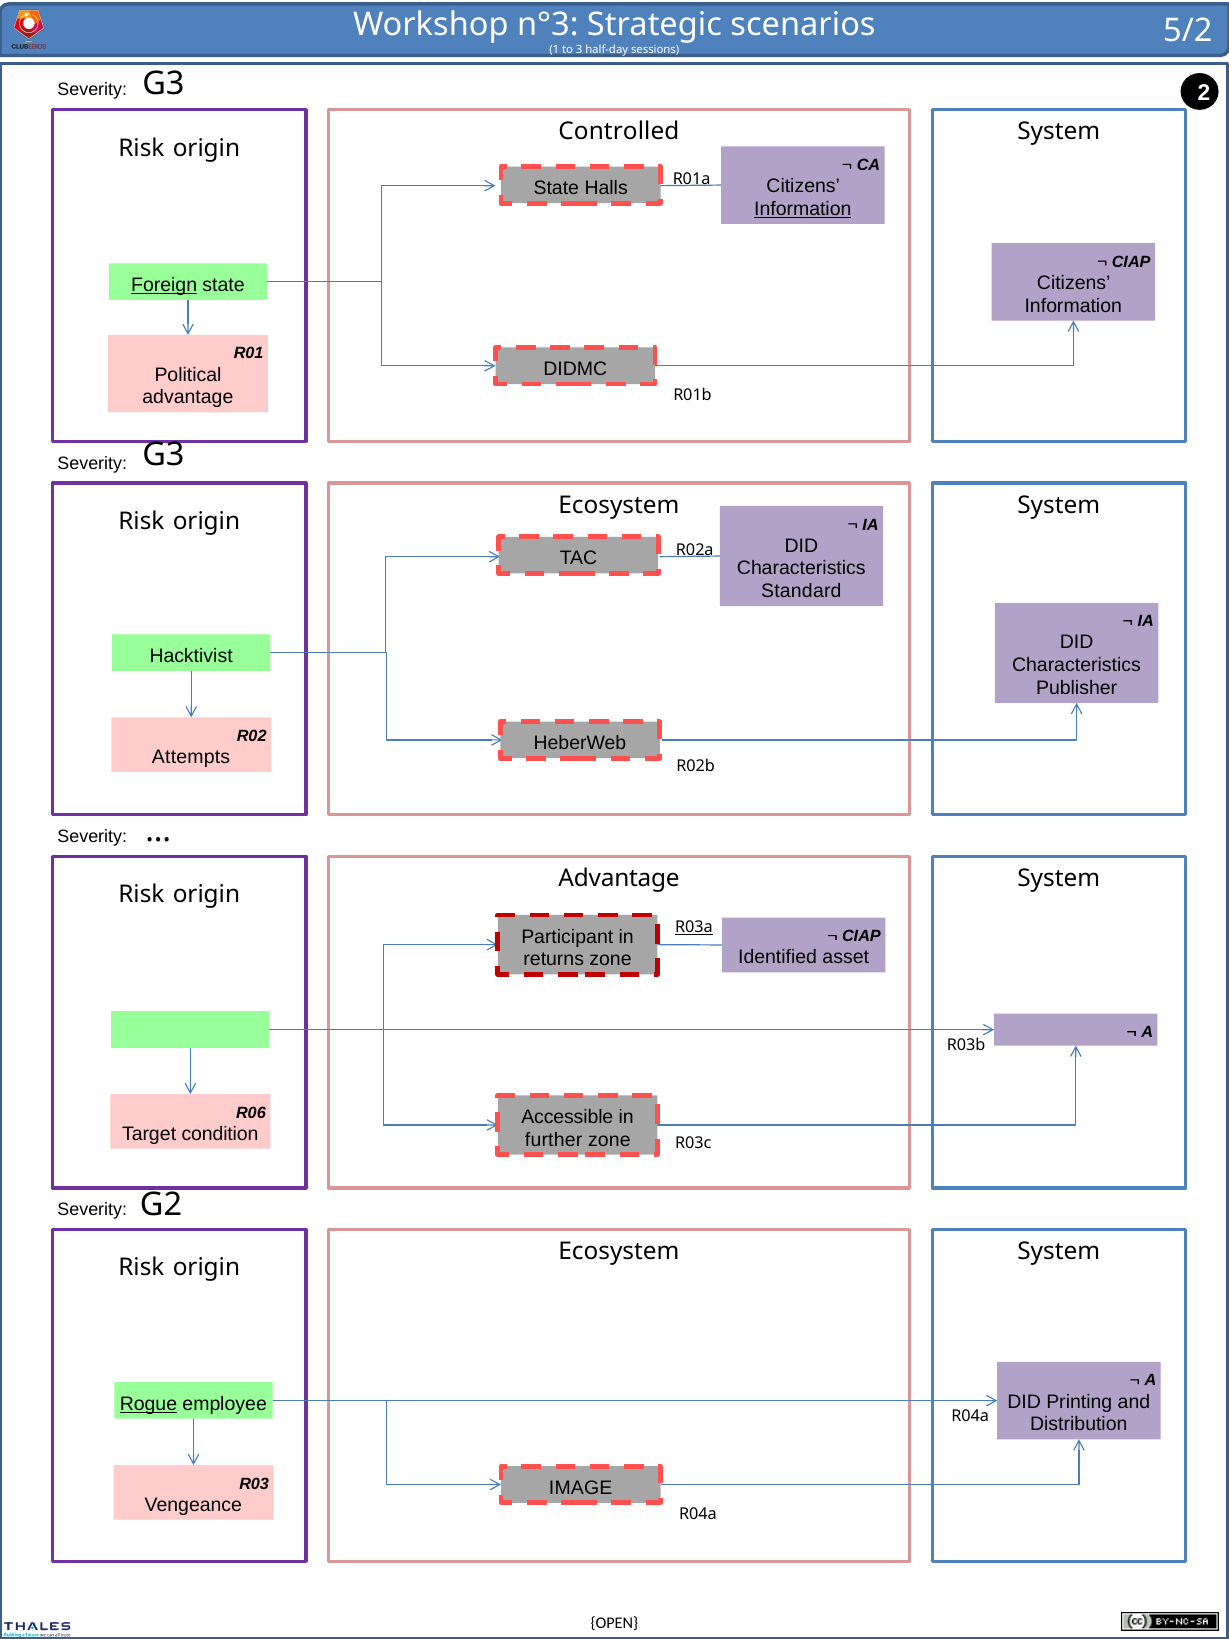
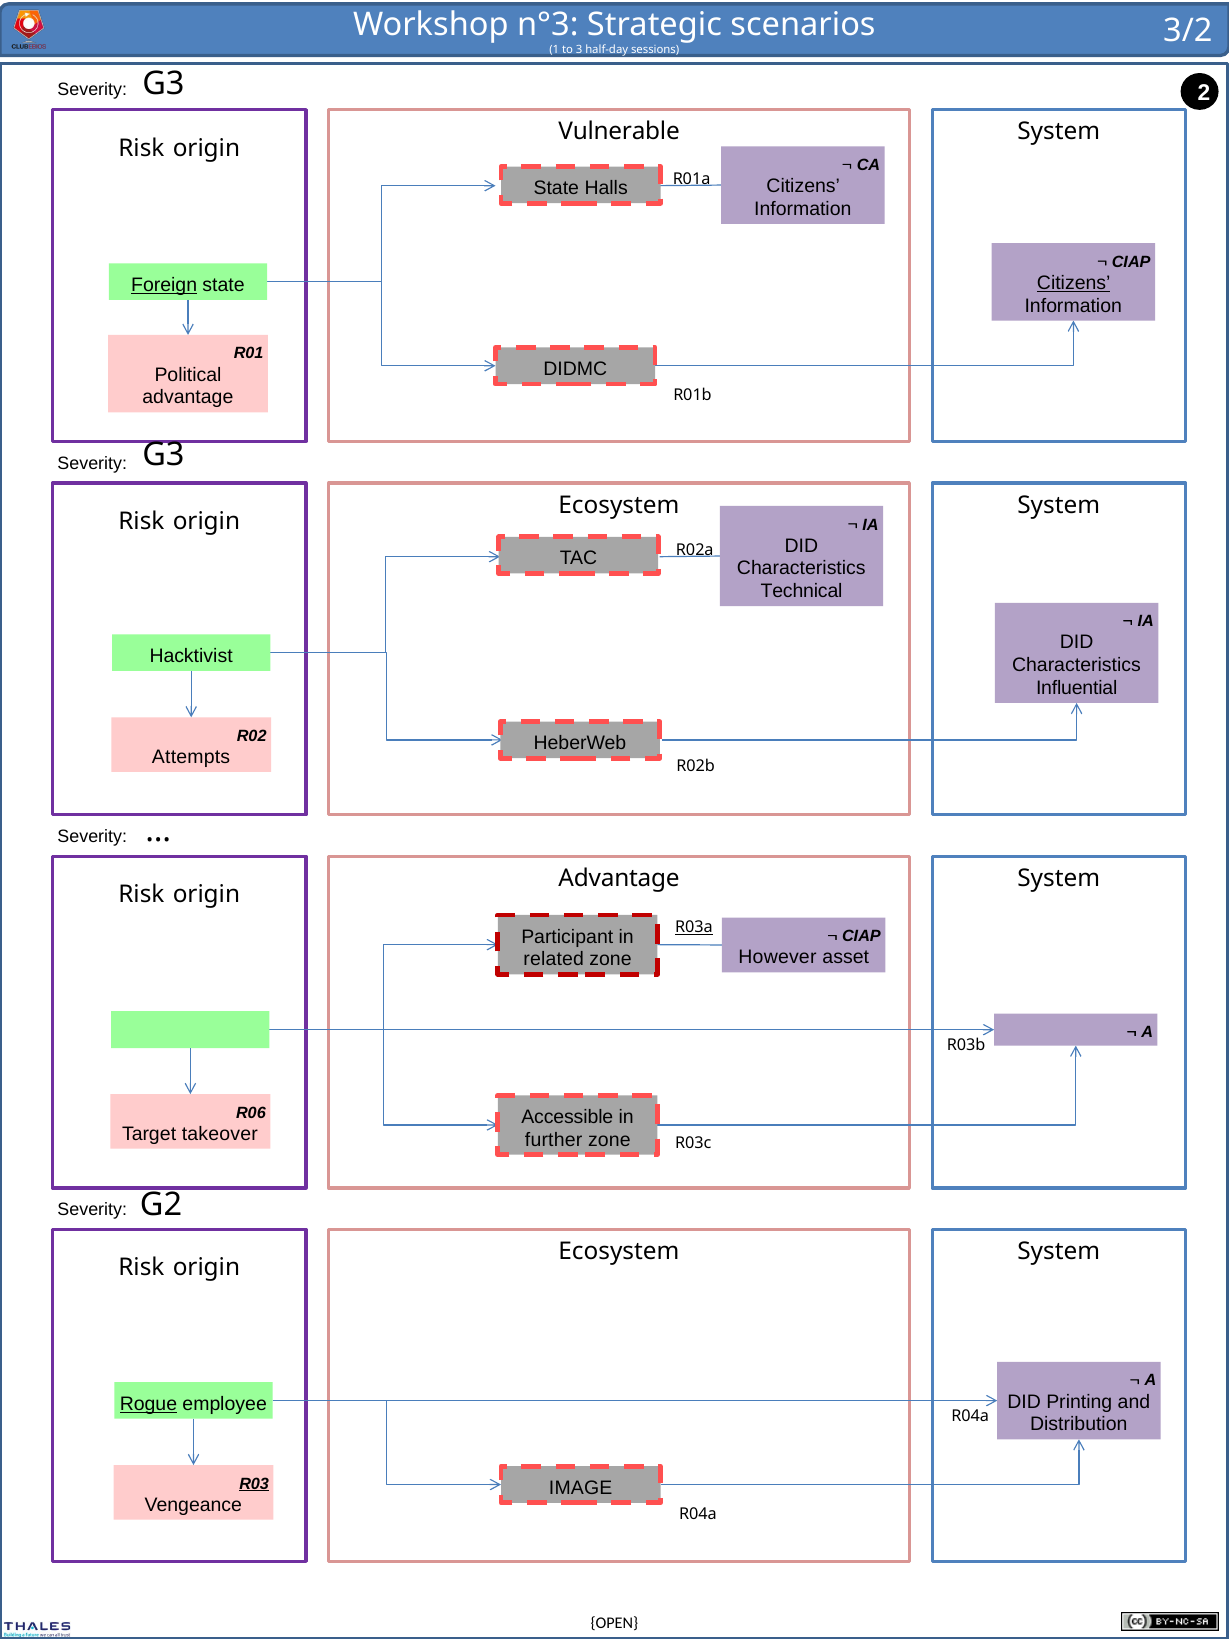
5/2: 5/2 -> 3/2 (1188, 31)
Controlled: Controlled -> Vulnerable (619, 132)
Information underline: present -> none (803, 209)
Citizens underline: none -> present (1074, 283)
Standard: Standard -> Technical (802, 591)
Publisher: Publisher -> Influential (1077, 688)
Identified: Identified -> However (777, 957)
returns: returns -> related (554, 959)
condition: condition -> takeover (220, 1134)
R03 underline: none -> present (254, 1483)
